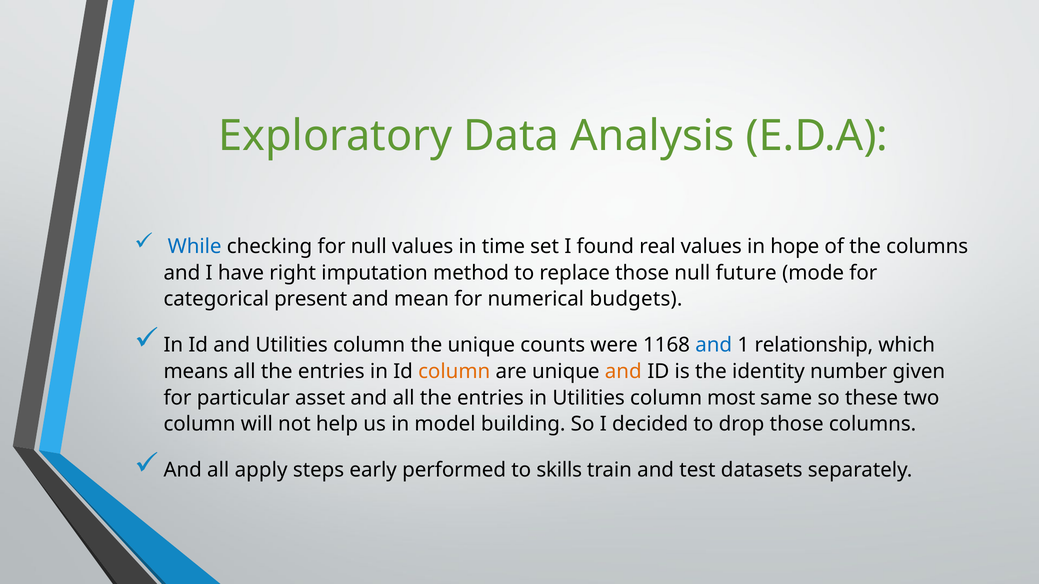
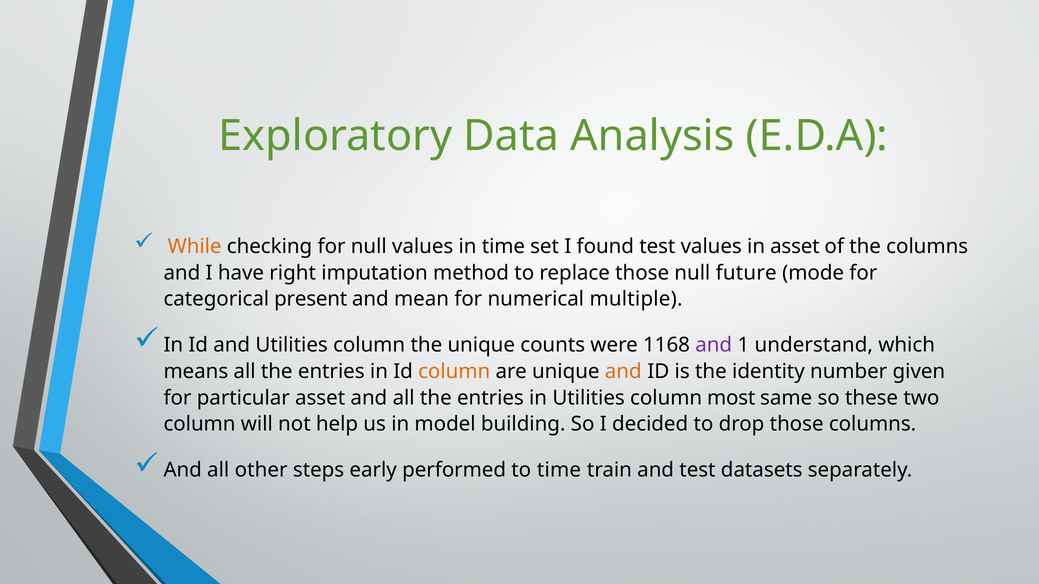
While colour: blue -> orange (195, 247)
found real: real -> test (657, 247)
in hope: hope -> asset (795, 247)
budgets: budgets -> multiple (636, 299)
and colour: blue -> purple (714, 345)
relationship: relationship -> understand (814, 345)
apply: apply -> other (261, 470)
to skills: skills -> time (559, 470)
